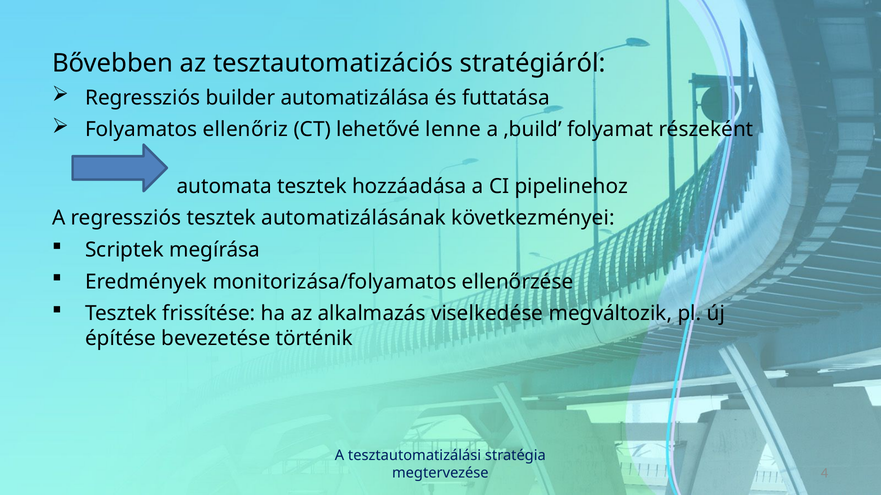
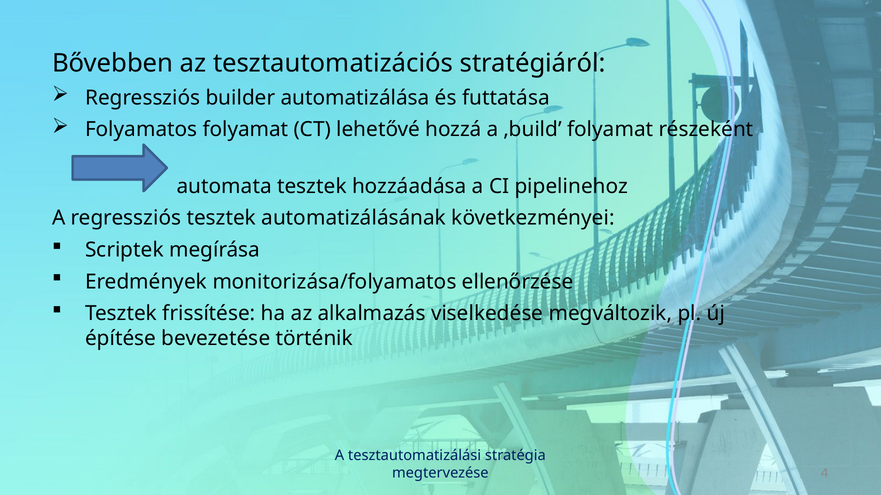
Folyamatos ellenőriz: ellenőriz -> folyamat (246, 130)
lenne: lenne -> hozzá (453, 130)
